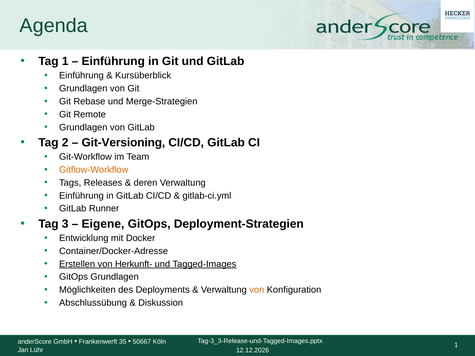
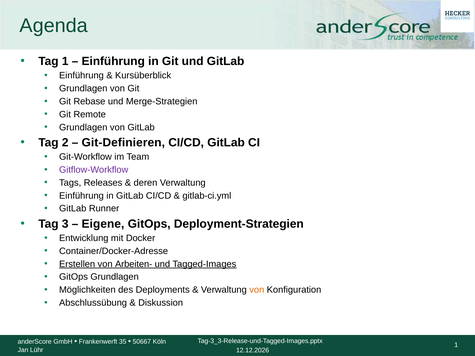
Git-Versioning: Git-Versioning -> Git-Definieren (123, 143)
Gitflow-Workflow colour: orange -> purple (94, 170)
Herkunft-: Herkunft- -> Arbeiten- (134, 264)
